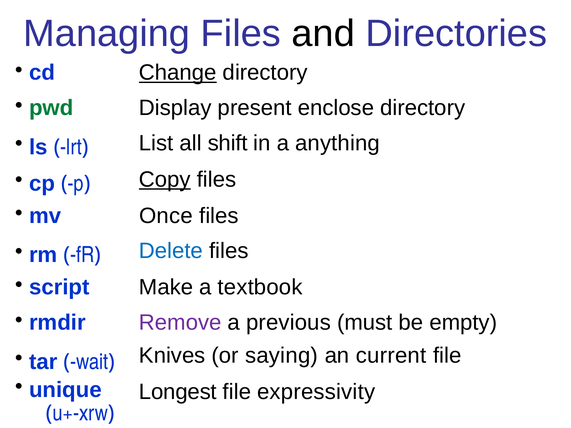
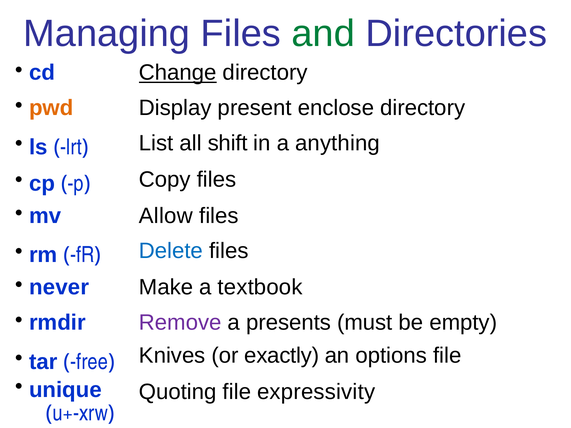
and colour: black -> green (323, 34)
pwd colour: green -> orange (51, 108)
Copy underline: present -> none (165, 179)
Once: Once -> Allow (166, 216)
script: script -> never (59, 287)
previous: previous -> presents (289, 323)
wait: wait -> free (89, 362)
saying: saying -> exactly (282, 356)
current: current -> options (391, 356)
Longest: Longest -> Quoting (178, 392)
